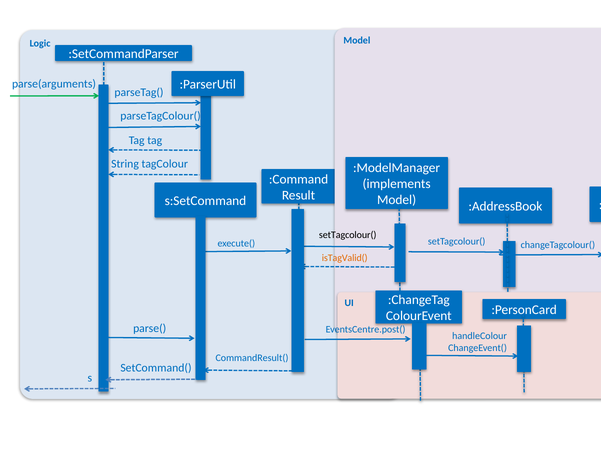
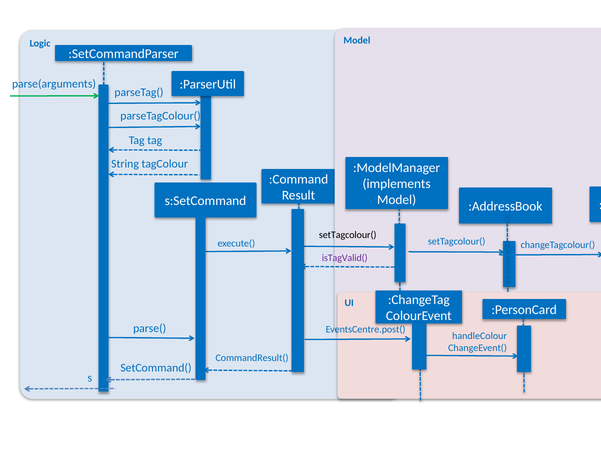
isTagValid( colour: orange -> purple (345, 258)
